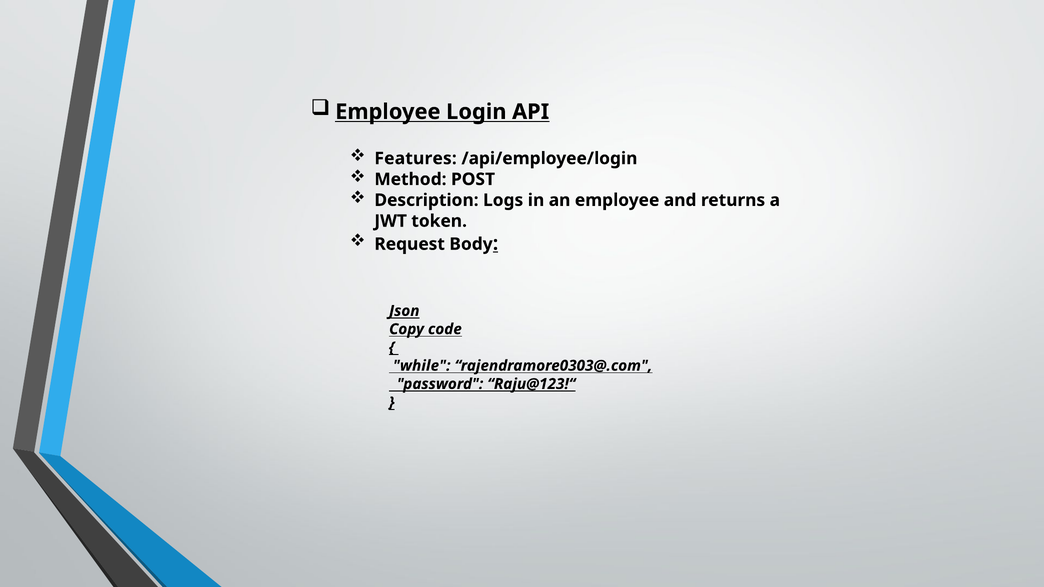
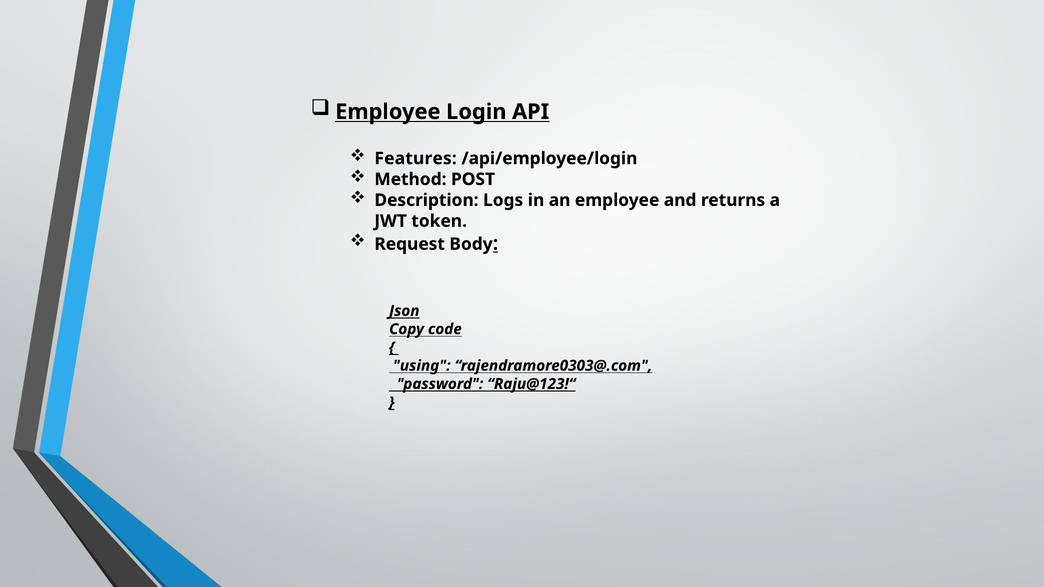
while: while -> using (422, 366)
